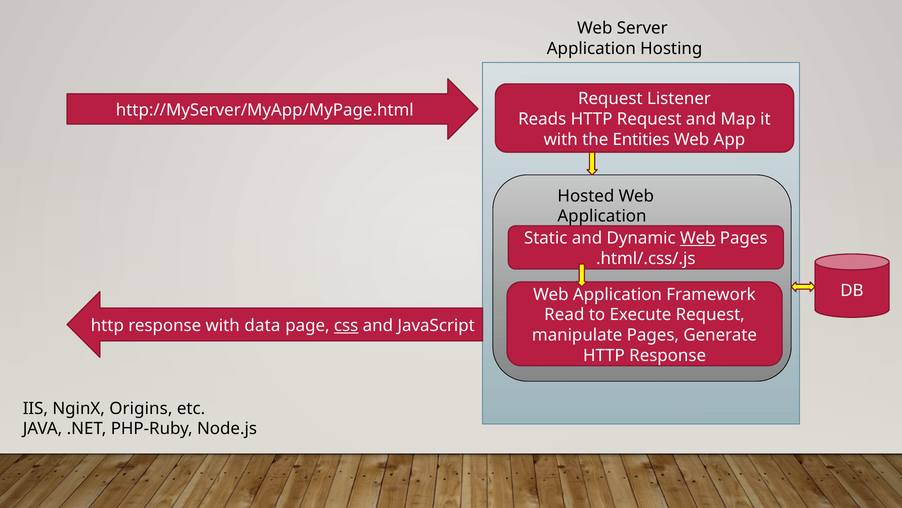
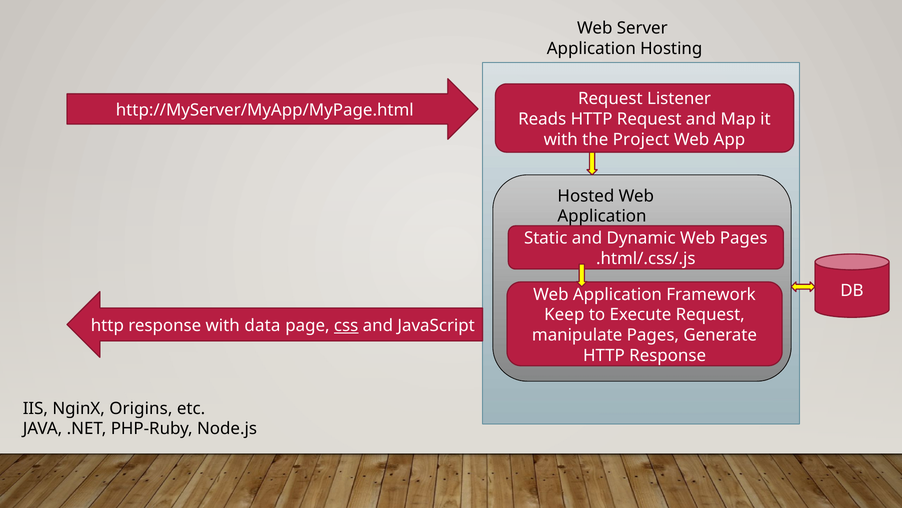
Entities: Entities -> Project (641, 139)
Web underline: present -> none (698, 238)
Read: Read -> Keep (564, 314)
